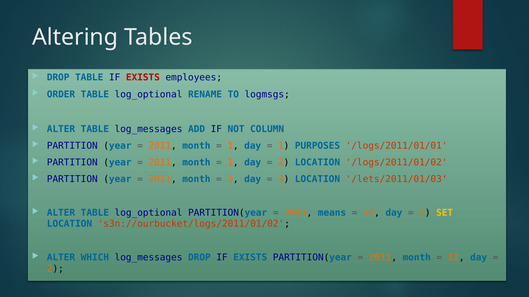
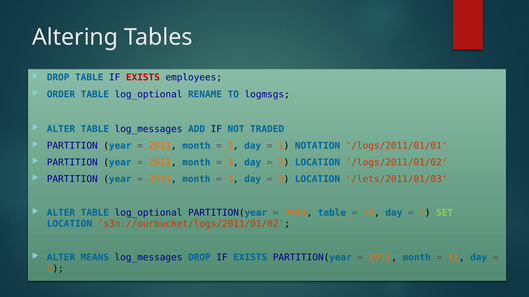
COLUMN: COLUMN -> TRADED (267, 129)
PURPOSES: PURPOSES -> NOTATION (317, 146)
2011 means: means -> table (332, 213)
SET colour: yellow -> light green (445, 213)
WHICH: WHICH -> MEANS (95, 258)
